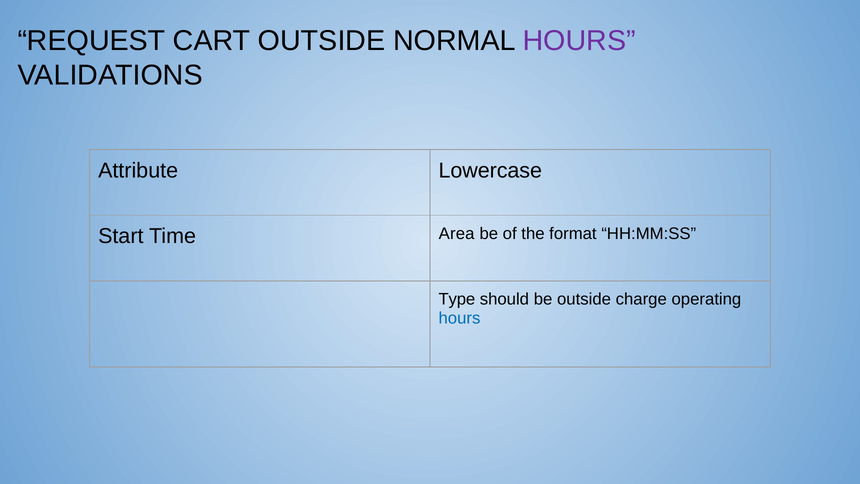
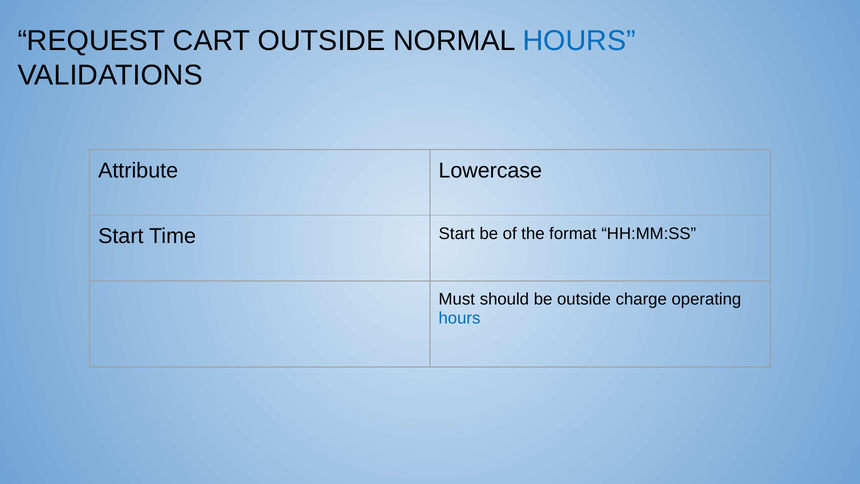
HOURS colour: purple -> blue (579, 41)
Time Area: Area -> Start (457, 233)
Type: Type -> Must (457, 299)
